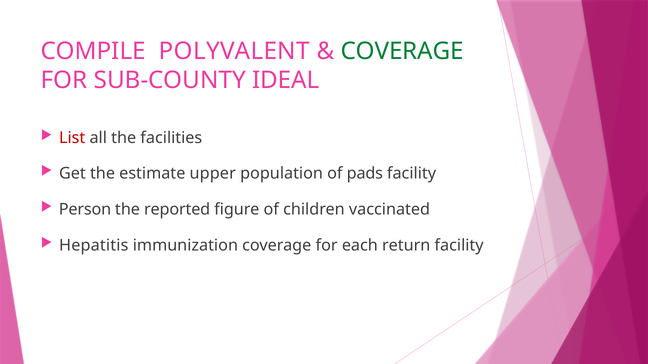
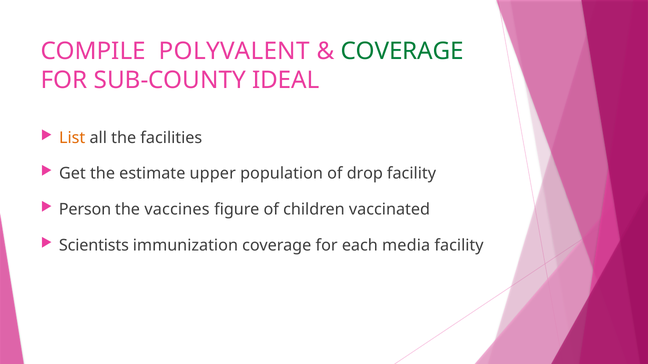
List colour: red -> orange (72, 138)
pads: pads -> drop (365, 174)
reported: reported -> vaccines (177, 210)
Hepatitis: Hepatitis -> Scientists (94, 246)
return: return -> media (406, 246)
